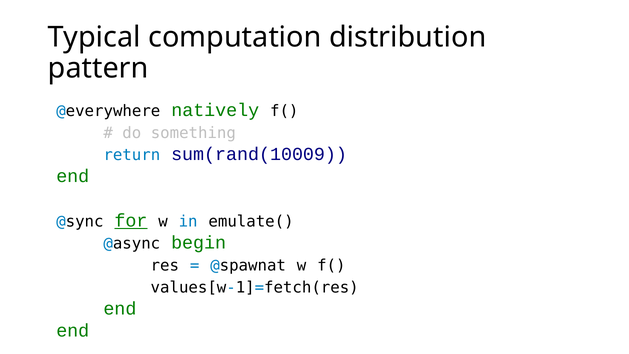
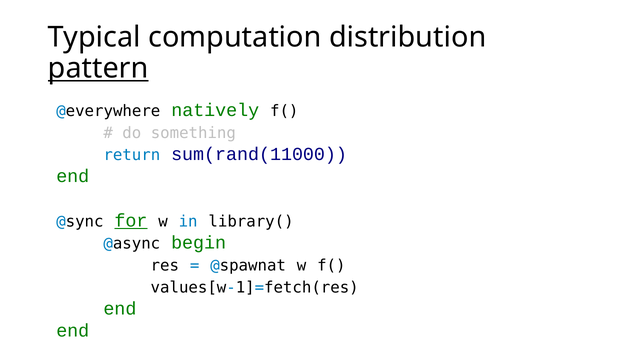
pattern underline: none -> present (98, 68)
sum(rand(10009: sum(rand(10009 -> sum(rand(11000 (259, 154)
emulate(: emulate( -> library( (251, 221)
